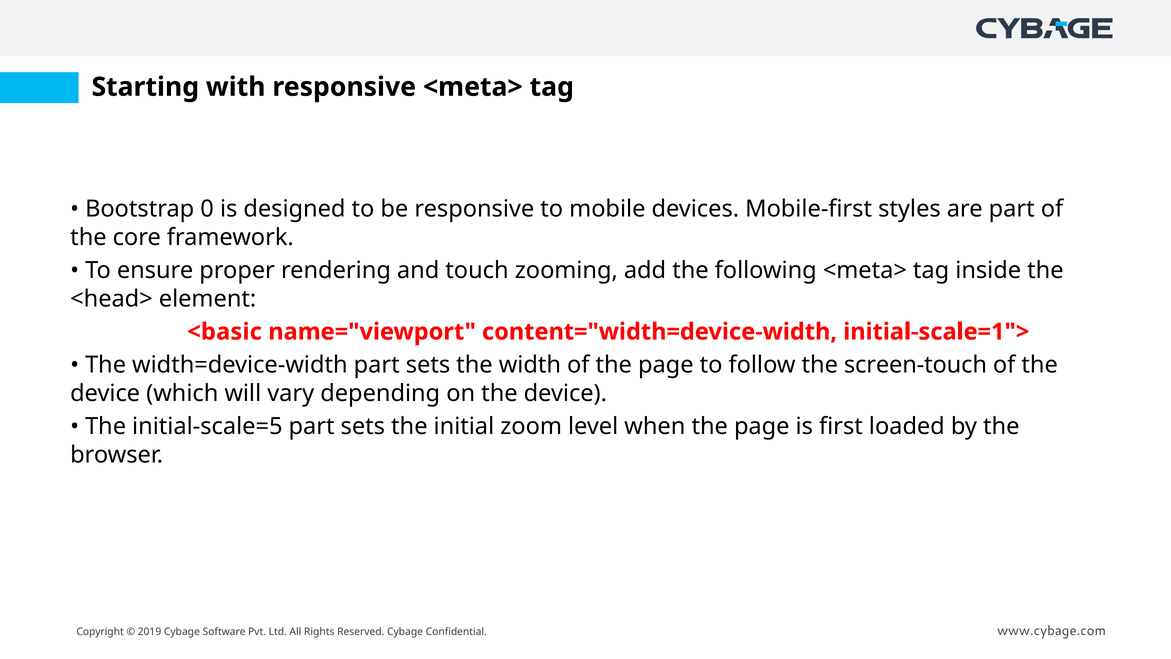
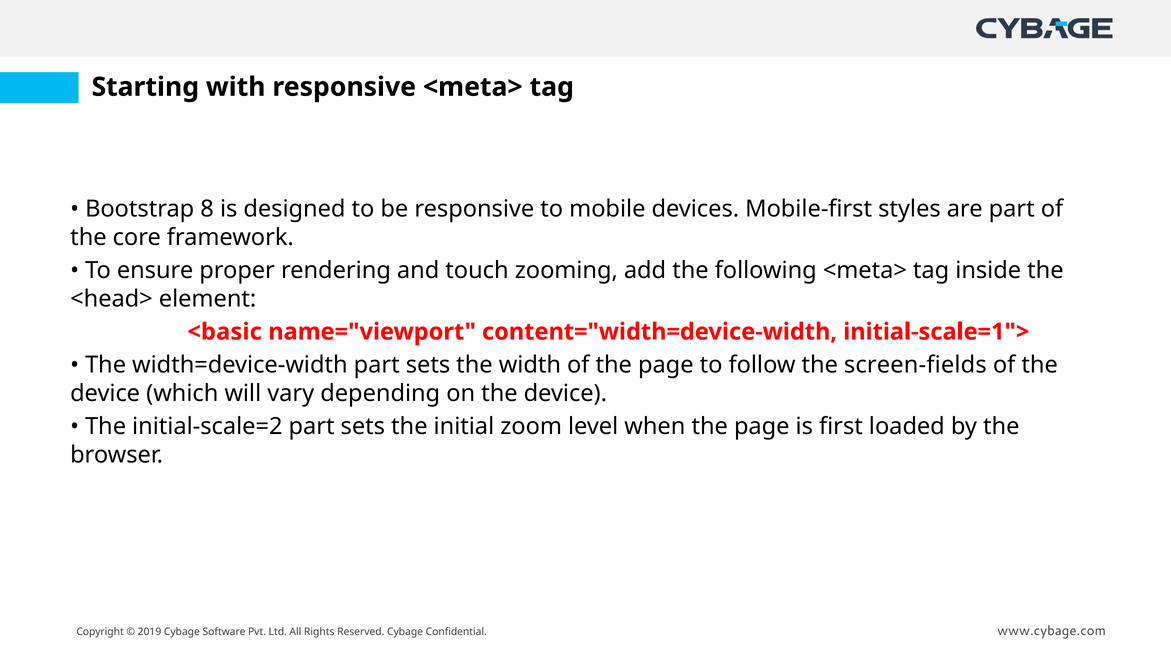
0: 0 -> 8 (207, 209)
screen-touch: screen-touch -> screen-fields (915, 365)
initial-scale=5: initial-scale=5 -> initial-scale=2 (207, 426)
